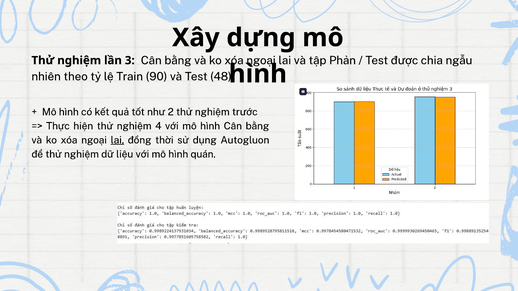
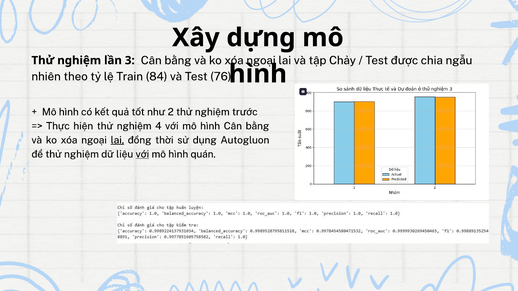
Phản: Phản -> Chảy (342, 61)
90: 90 -> 84 (157, 77)
48: 48 -> 76 (222, 77)
với underline: none -> present (142, 154)
